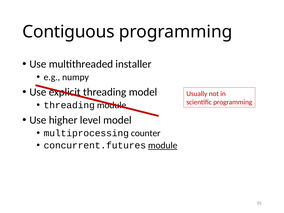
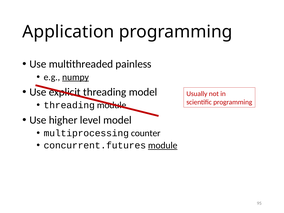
Contiguous: Contiguous -> Application (68, 32)
installer: installer -> painless (134, 64)
numpy underline: none -> present (76, 77)
